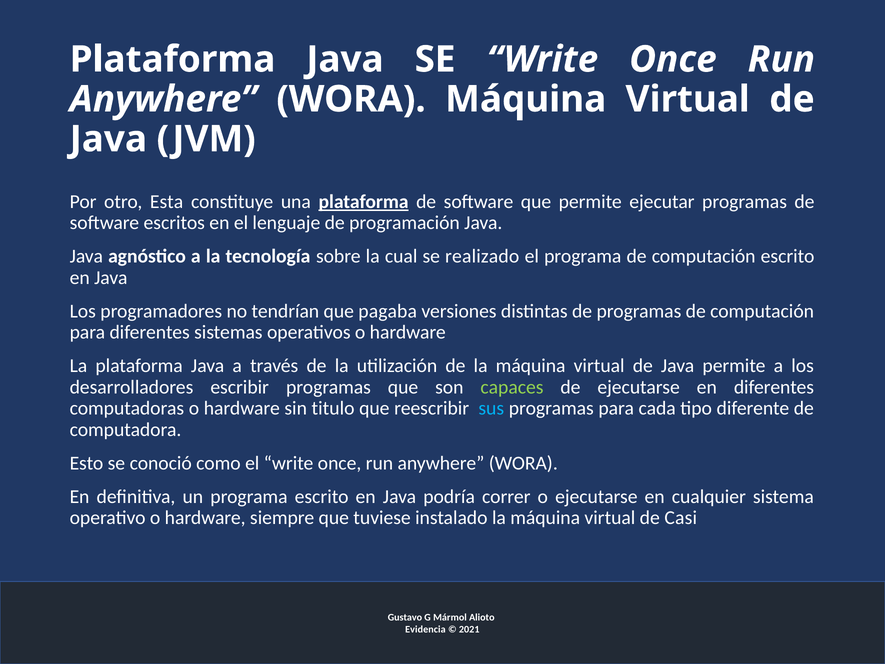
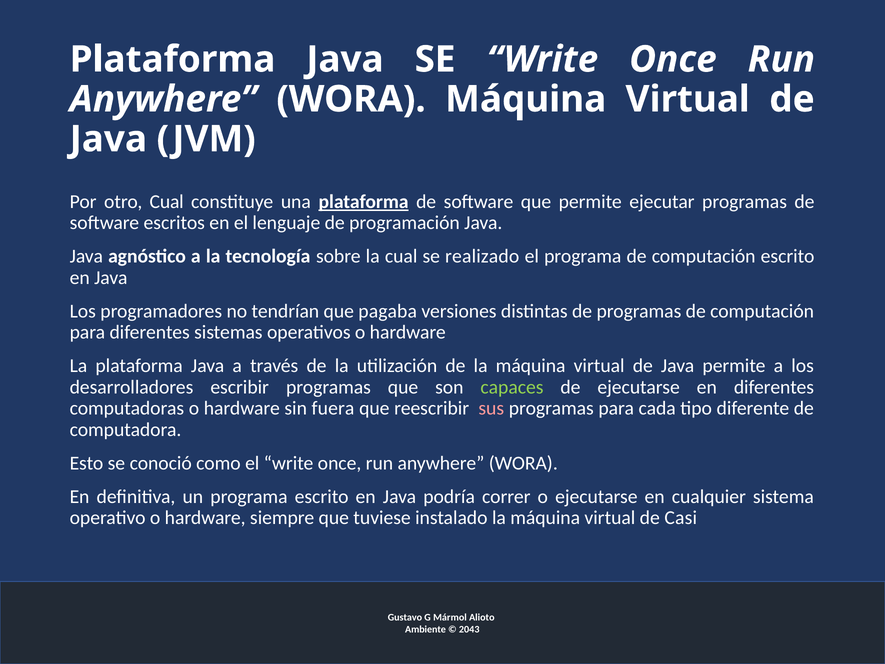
otro Esta: Esta -> Cual (167, 202)
titulo: titulo -> fuera (333, 408)
sus colour: light blue -> pink (491, 408)
Evidencia: Evidencia -> Ambiente (425, 629)
2021: 2021 -> 2043 (469, 629)
